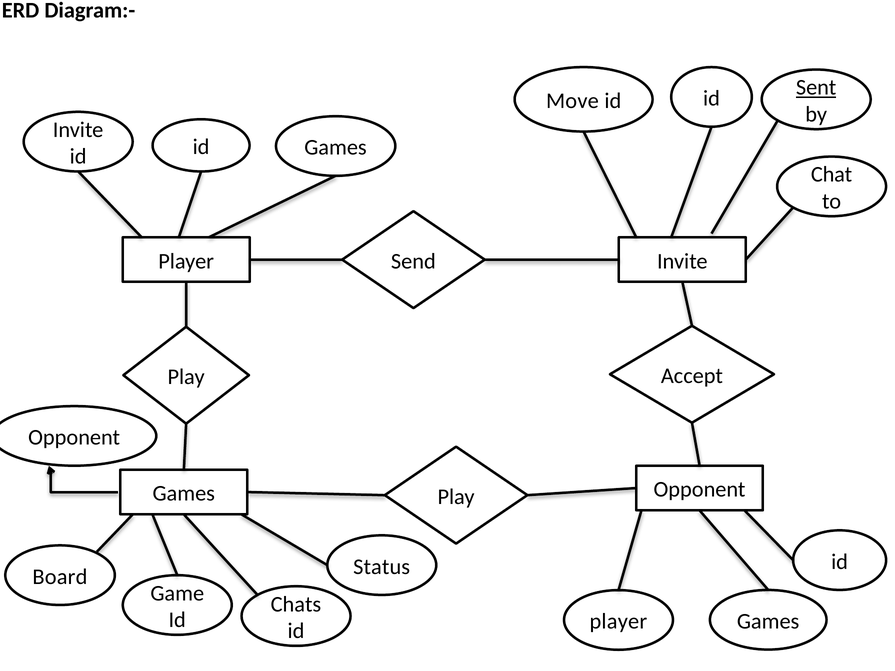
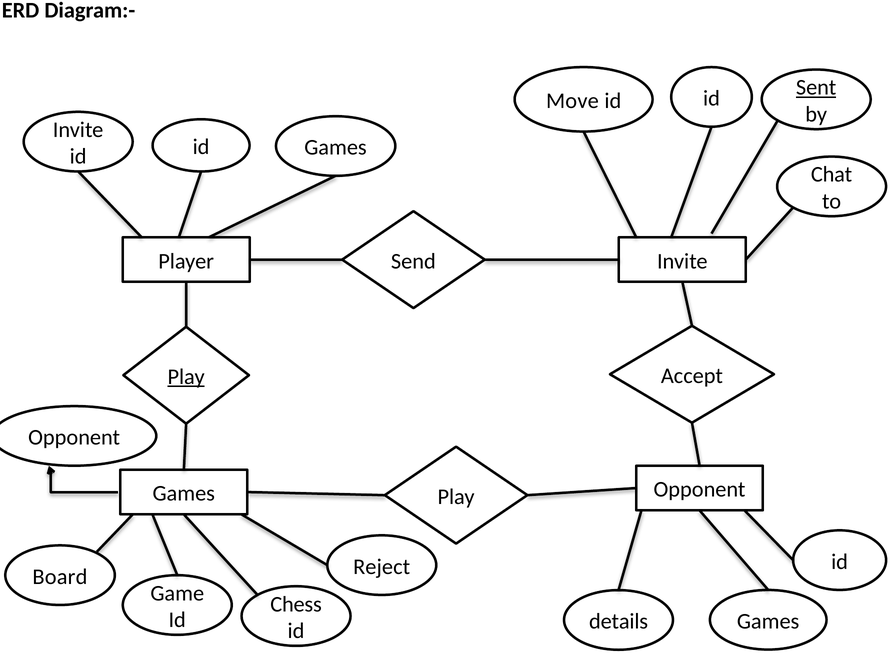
Play underline: none -> present (186, 377)
Status: Status -> Reject (382, 567)
Chats: Chats -> Chess (296, 604)
player: player -> details (619, 622)
